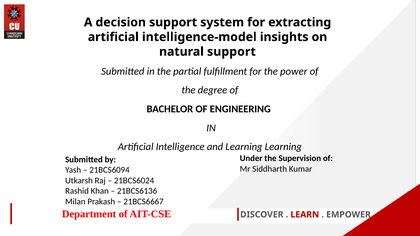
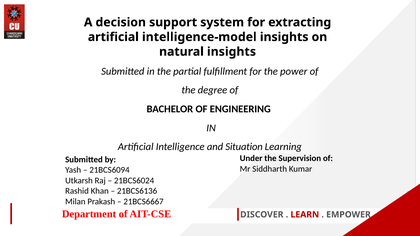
natural support: support -> insights (231, 52)
and Learning: Learning -> Situation (244, 147)
